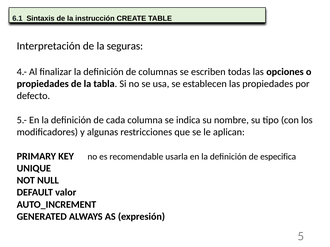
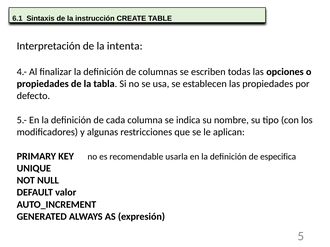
seguras: seguras -> intenta (125, 46)
